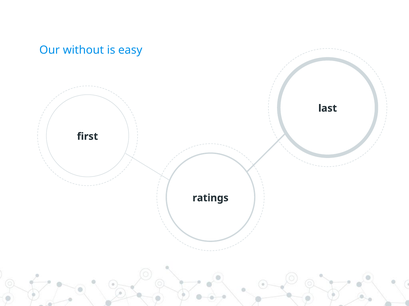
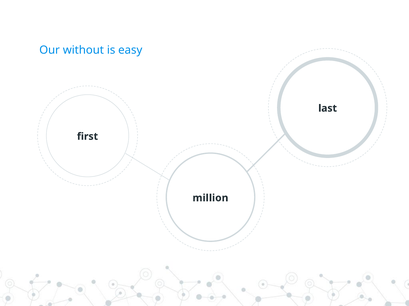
ratings: ratings -> million (210, 198)
